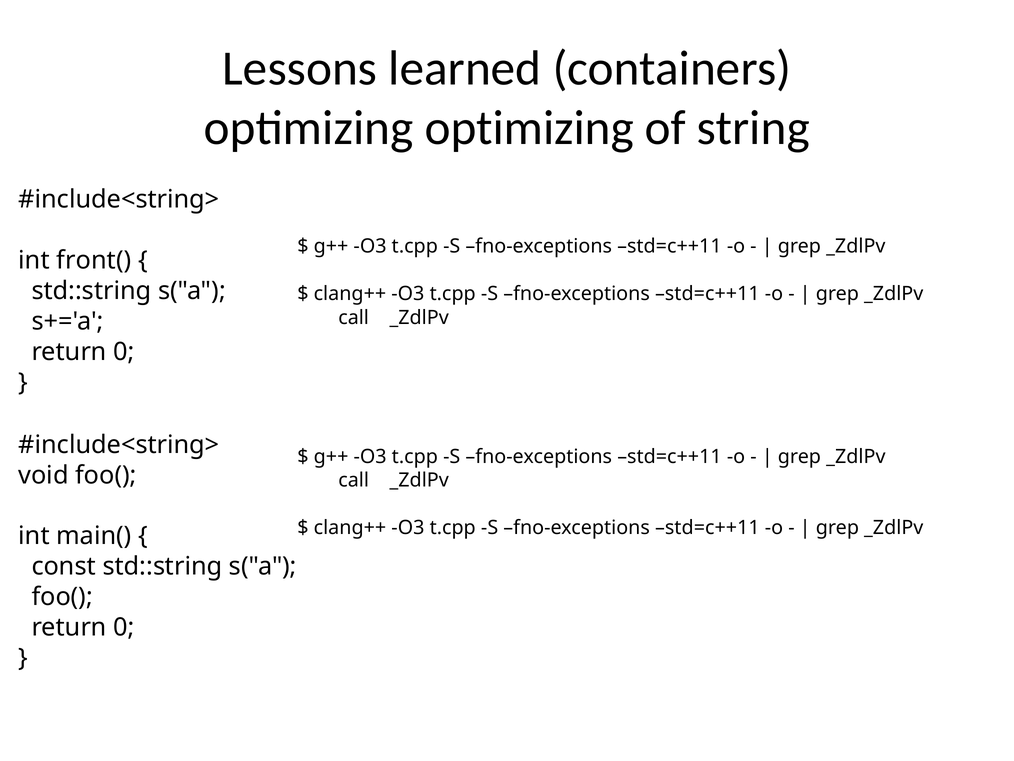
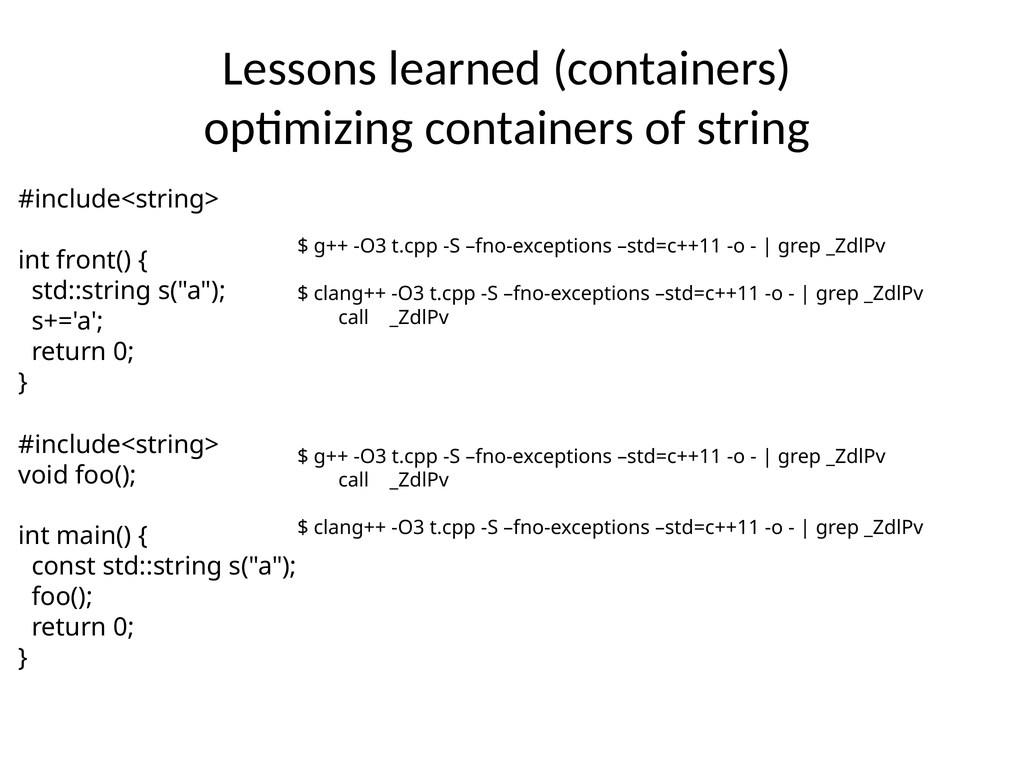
optimizing optimizing: optimizing -> containers (529, 128)
